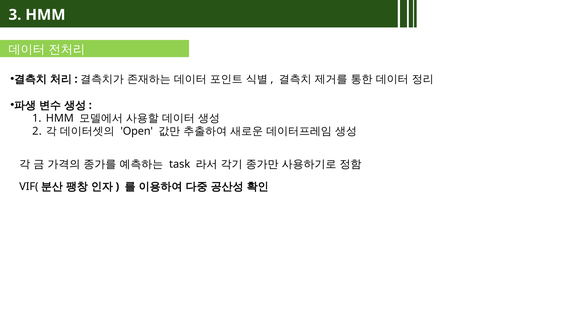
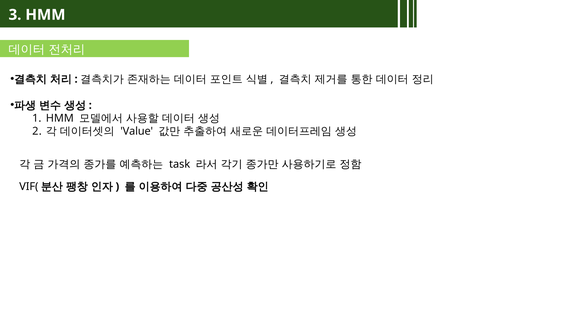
Open: Open -> Value (137, 132)
